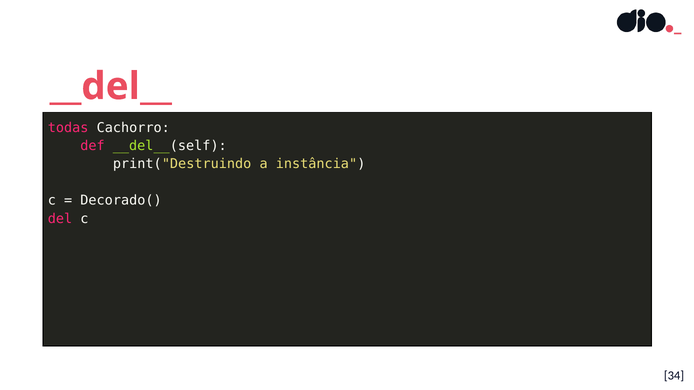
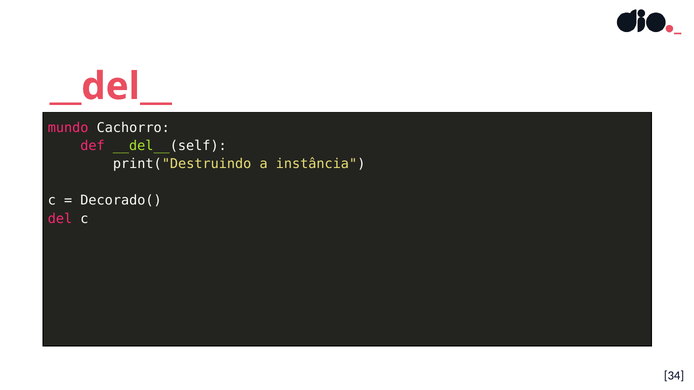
todas: todas -> mundo (68, 128)
